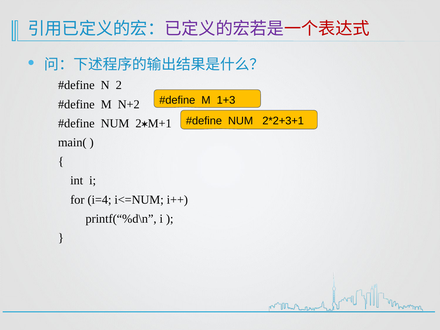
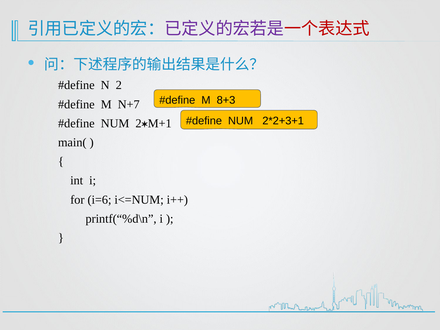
1+3: 1+3 -> 8+3 (226, 100)
N+2: N+2 -> N+7 (129, 104)
i=4: i=4 -> i=6 (99, 200)
